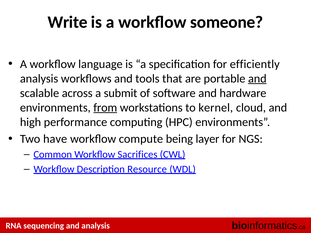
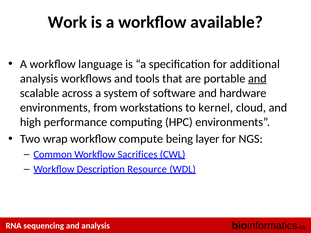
Write: Write -> Work (67, 22)
someone: someone -> available (227, 22)
efficiently: efficiently -> additional (255, 64)
submit: submit -> system (121, 93)
from underline: present -> none (105, 108)
have: have -> wrap (55, 139)
